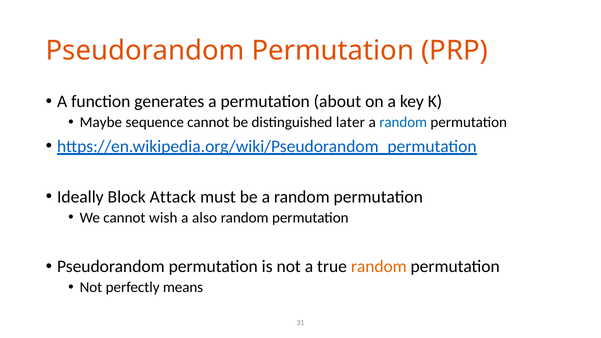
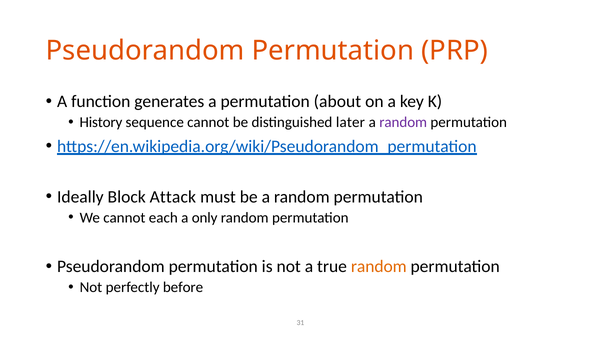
Maybe: Maybe -> History (101, 122)
random colour: blue -> purple (403, 122)
wish: wish -> each (163, 218)
also: also -> only (205, 218)
means: means -> before (183, 287)
